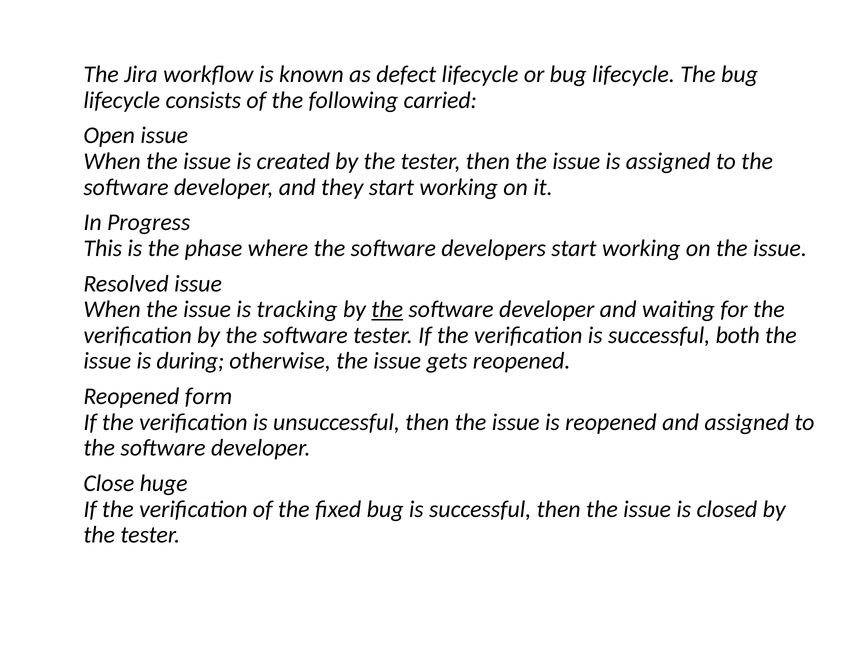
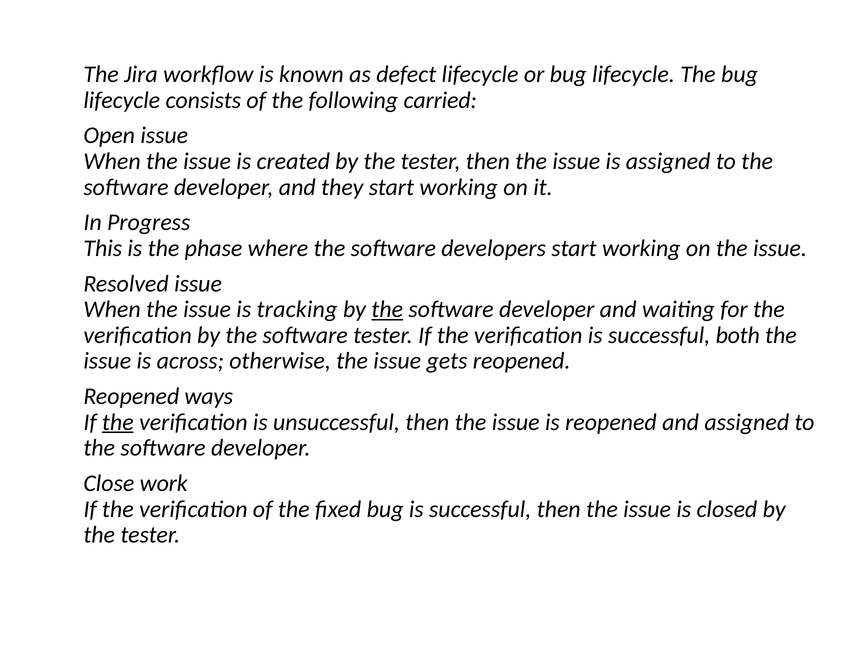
during: during -> across (190, 361)
form: form -> ways (209, 396)
the underline: none -> present (118, 422)
huge: huge -> work (164, 483)
